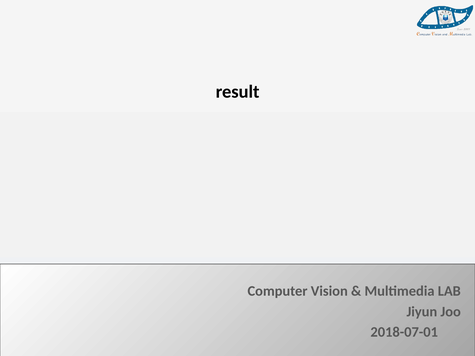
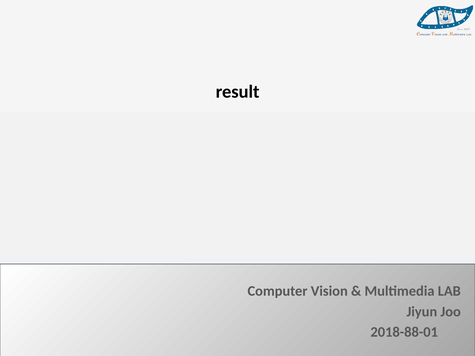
2018-07-01: 2018-07-01 -> 2018-88-01 (404, 332)
